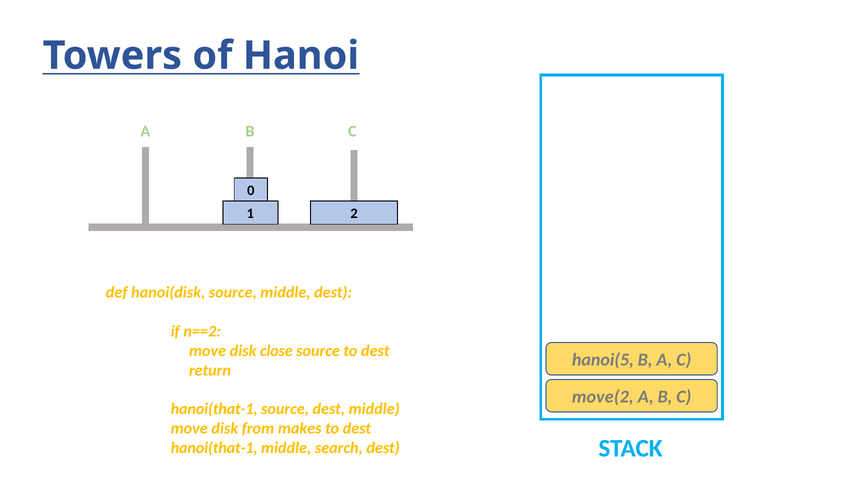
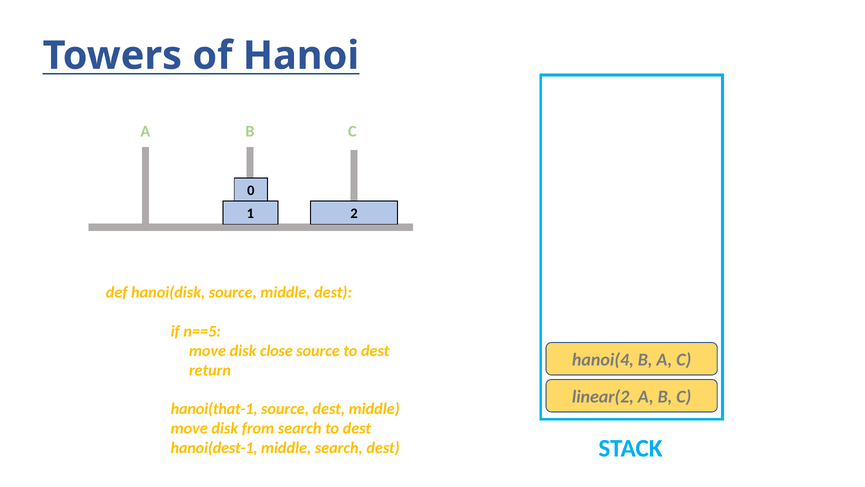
n==2: n==2 -> n==5 (202, 331)
hanoi(5: hanoi(5 -> hanoi(4 (603, 360)
move(2: move(2 -> linear(2 (603, 397)
from makes: makes -> search (300, 428)
hanoi(that-1: hanoi(that-1 -> hanoi(dest-1 (214, 448)
